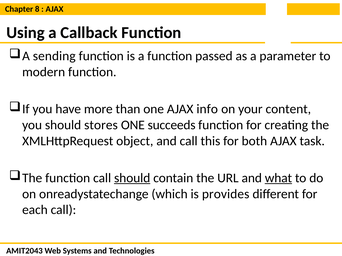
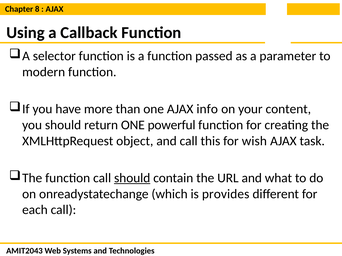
sending: sending -> selector (54, 56)
stores: stores -> return (101, 125)
succeeds: succeeds -> powerful (172, 125)
both: both -> wish (254, 141)
what underline: present -> none (278, 178)
